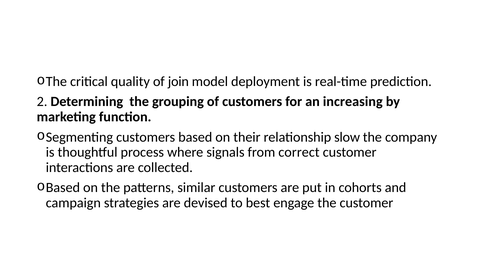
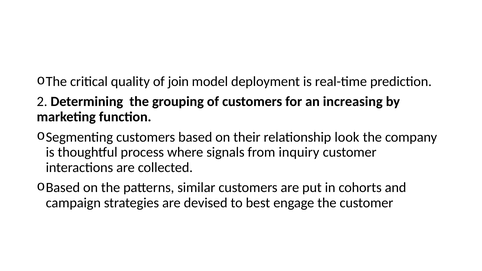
slow: slow -> look (347, 137)
correct: correct -> inquiry (299, 152)
